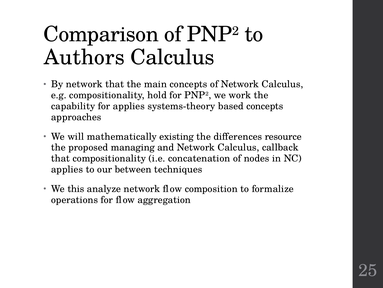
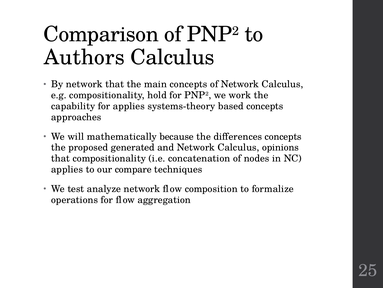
existing: existing -> because (177, 136)
differences resource: resource -> concepts (283, 136)
managing: managing -> generated (133, 147)
callback: callback -> opinions (280, 147)
between: between -> compare (133, 169)
this: this -> test (76, 188)
